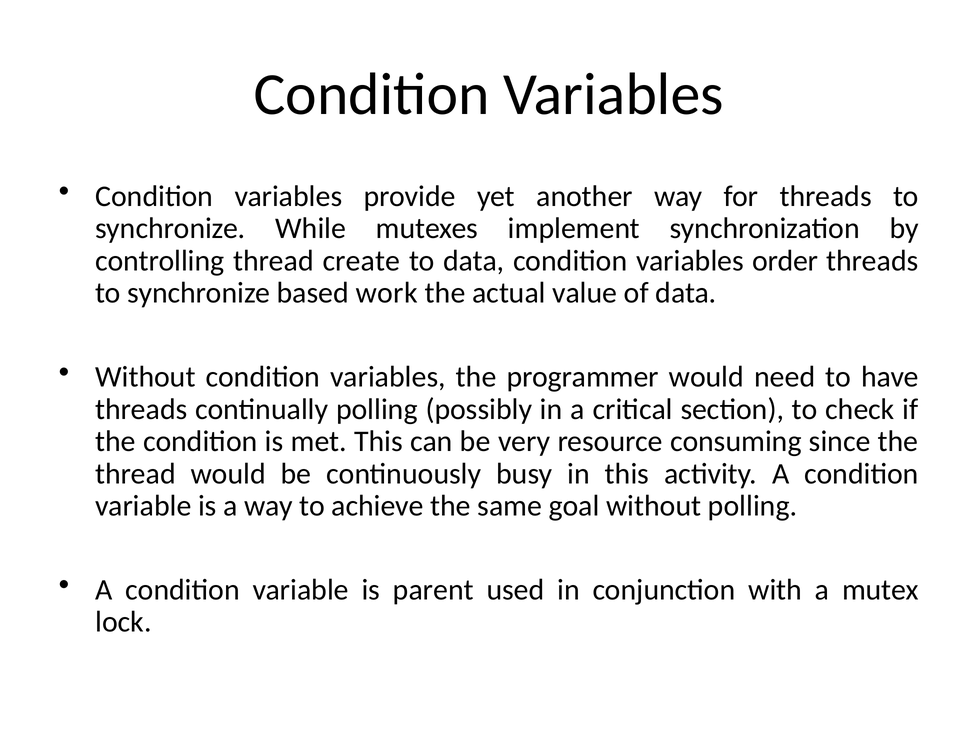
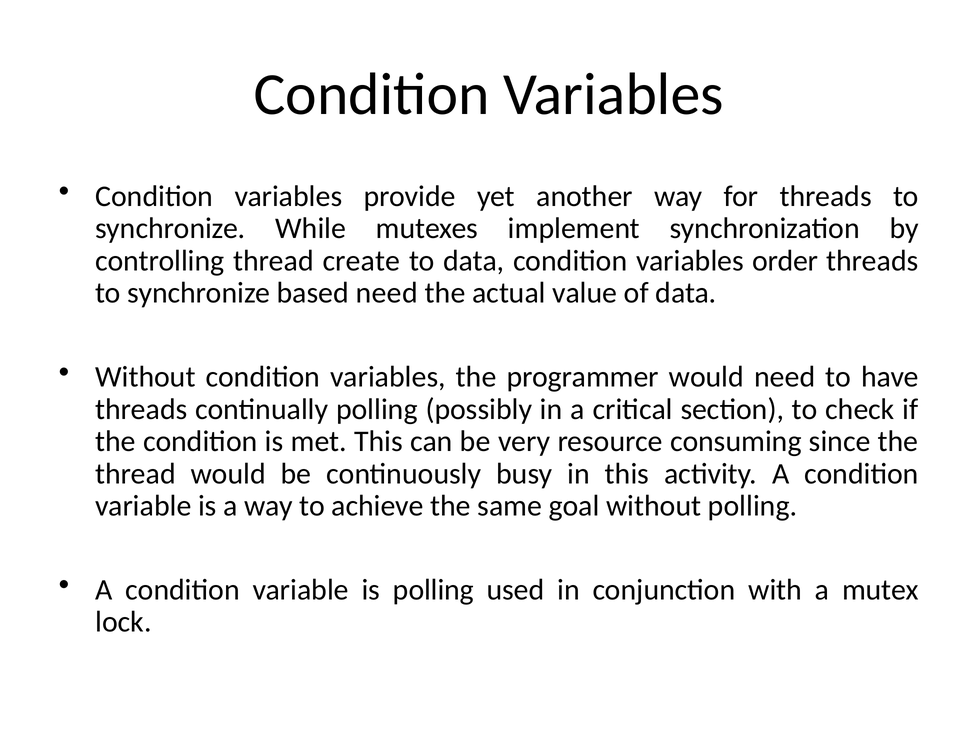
based work: work -> need (387, 293)
is parent: parent -> polling (433, 589)
